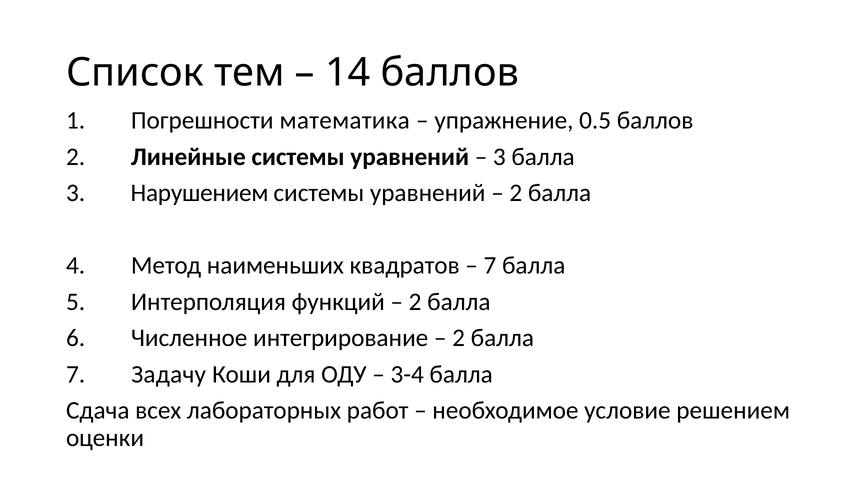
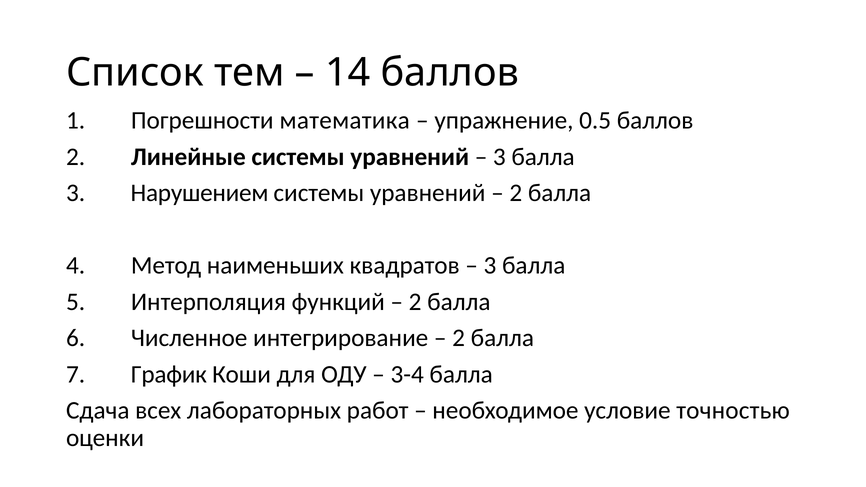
7: 7 -> 3 (490, 266)
Задачу: Задачу -> График (169, 374)
решением: решением -> точностью (733, 411)
